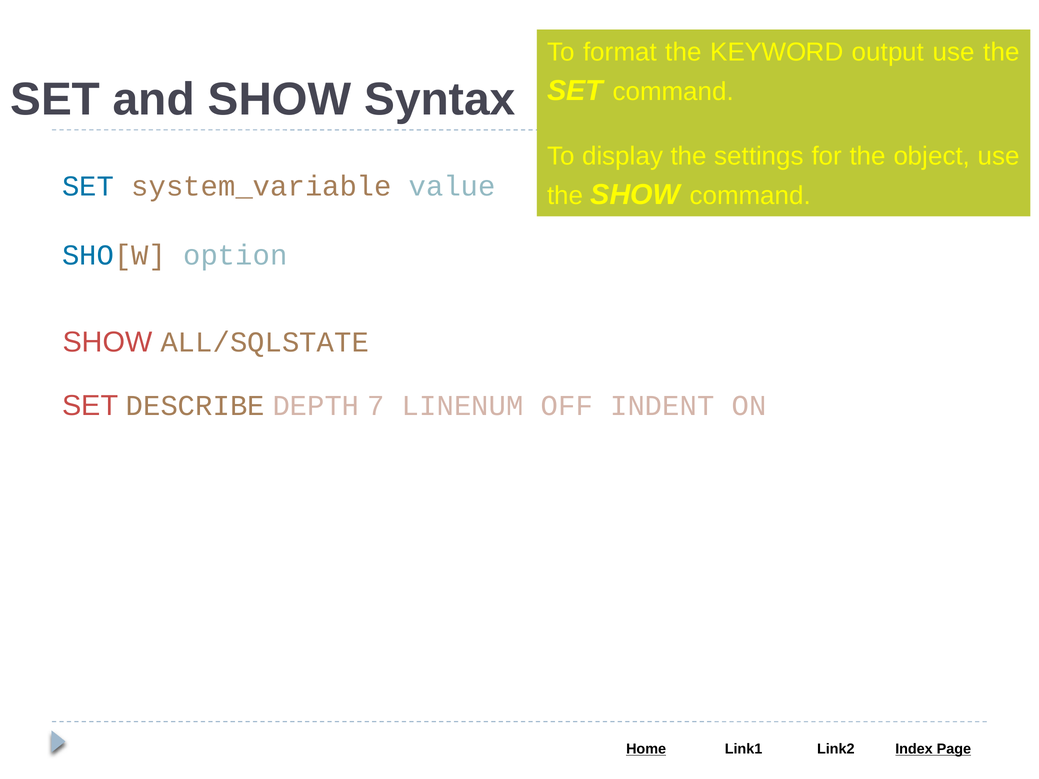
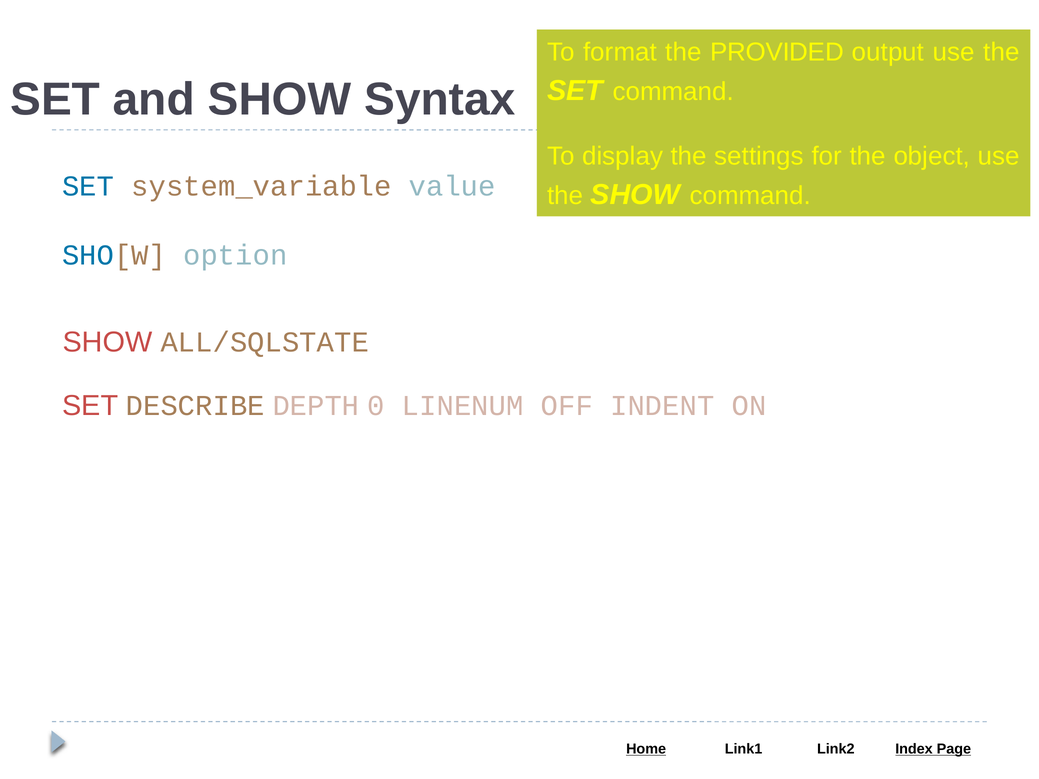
KEYWORD: KEYWORD -> PROVIDED (777, 52)
7: 7 -> 0 (376, 406)
